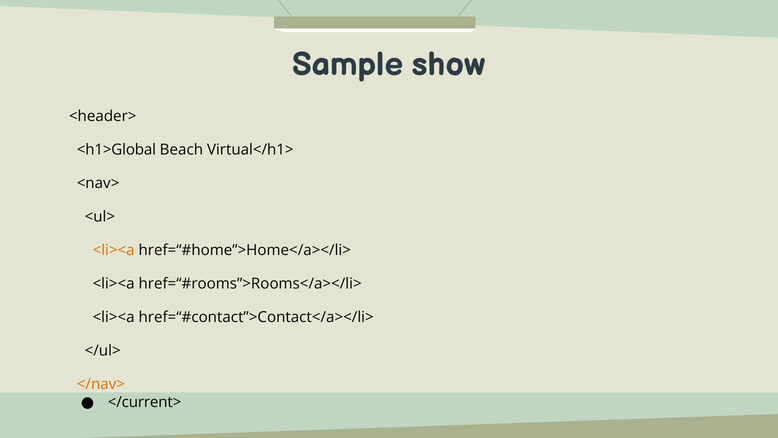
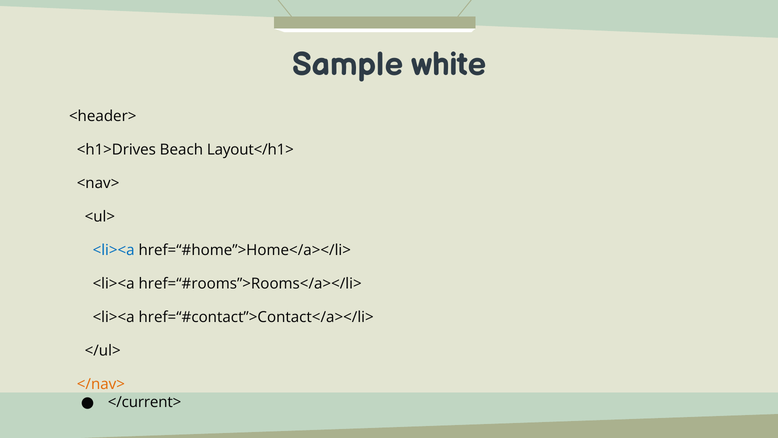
show: show -> white (449, 64)
<h1>Global: <h1>Global -> <h1>Drives (116, 149)
Virtual</h1>: Virtual</h1> -> Layout</h1> (250, 149)
<li><a colour: orange -> blue (114, 250)
